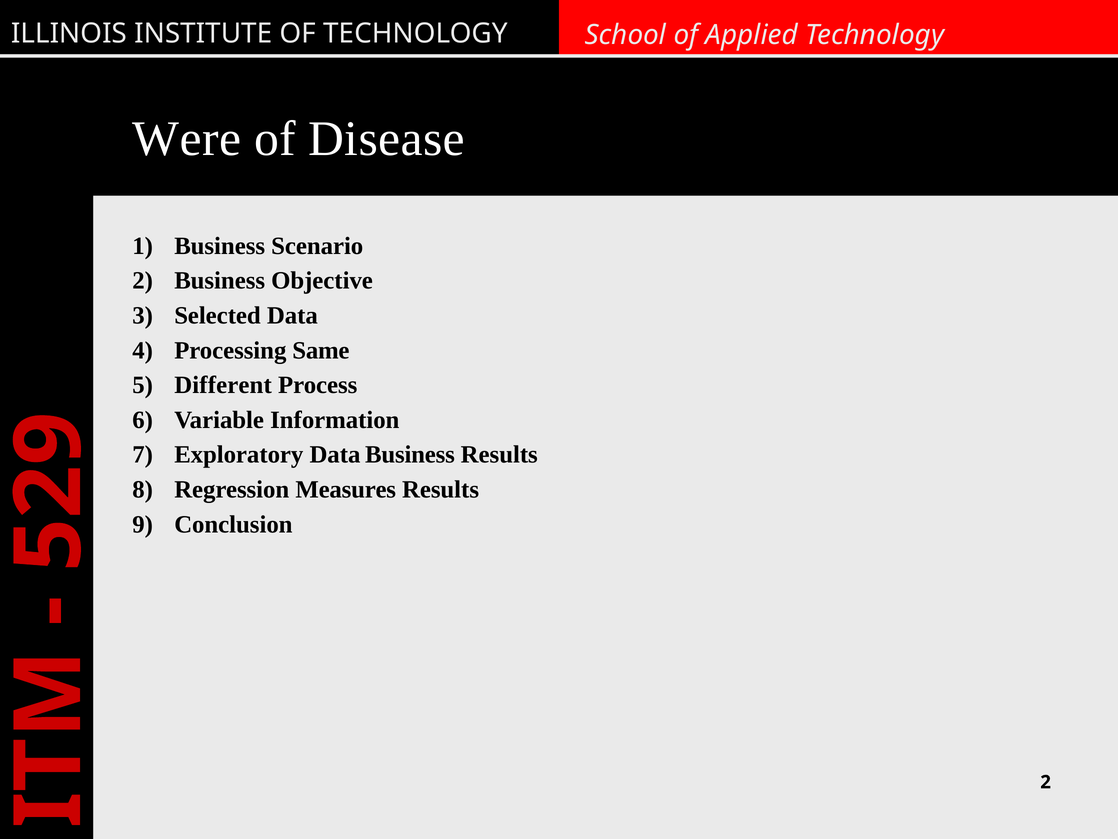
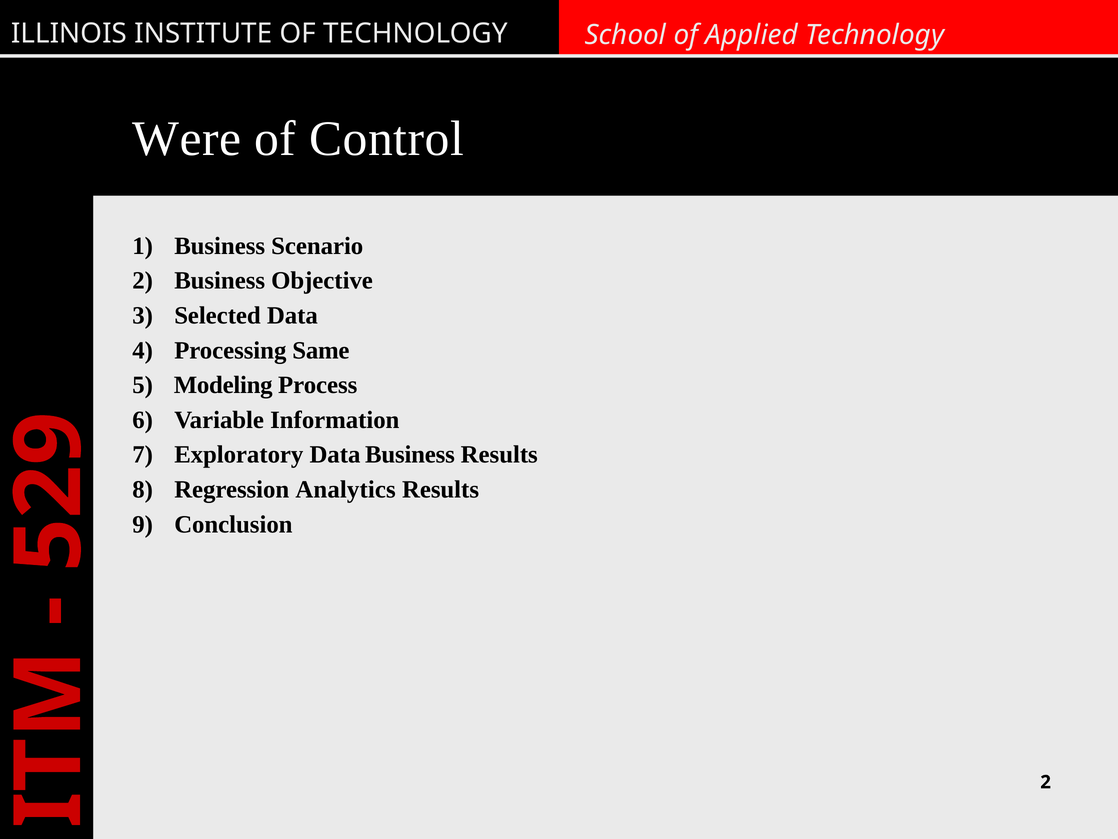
Disease: Disease -> Control (386, 139)
Different: Different -> Modeling (223, 385)
Measures: Measures -> Analytics (346, 489)
